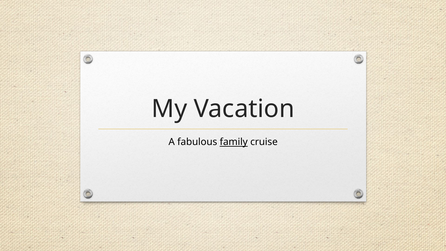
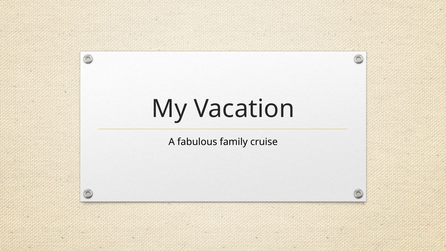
family underline: present -> none (234, 142)
